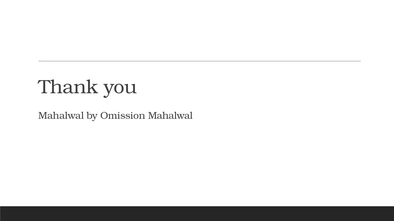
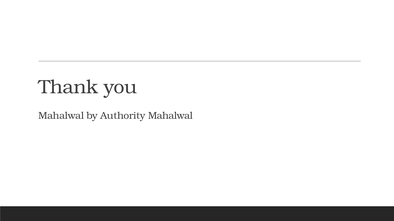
Omission: Omission -> Authority (123, 116)
